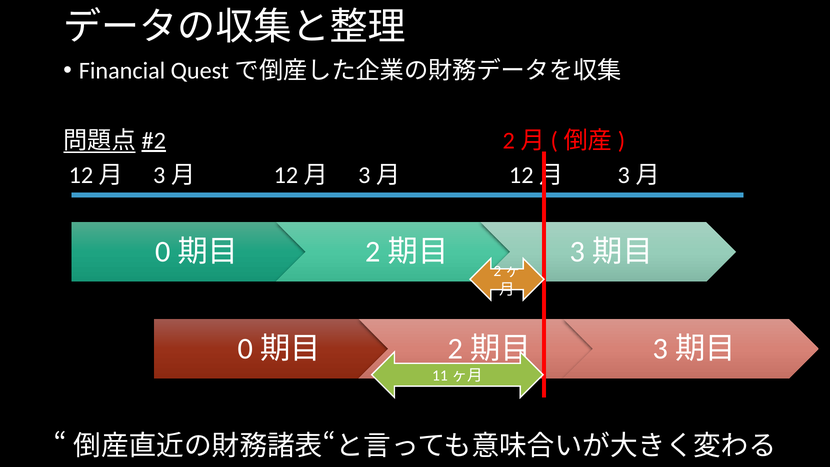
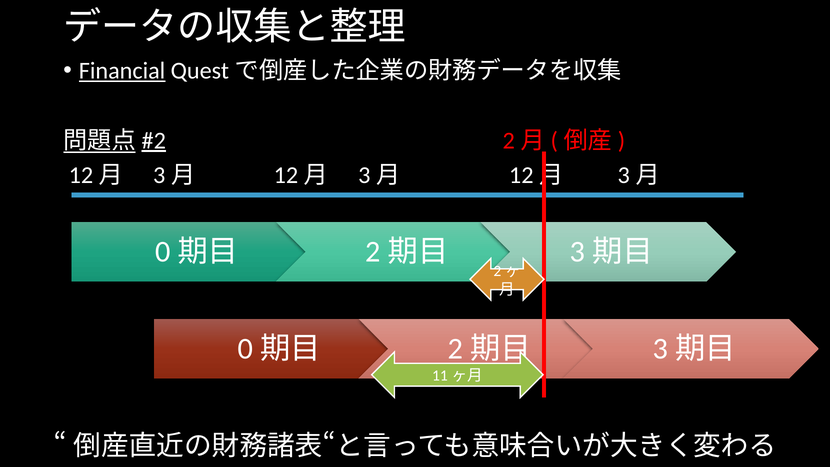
Financial underline: none -> present (122, 71)
